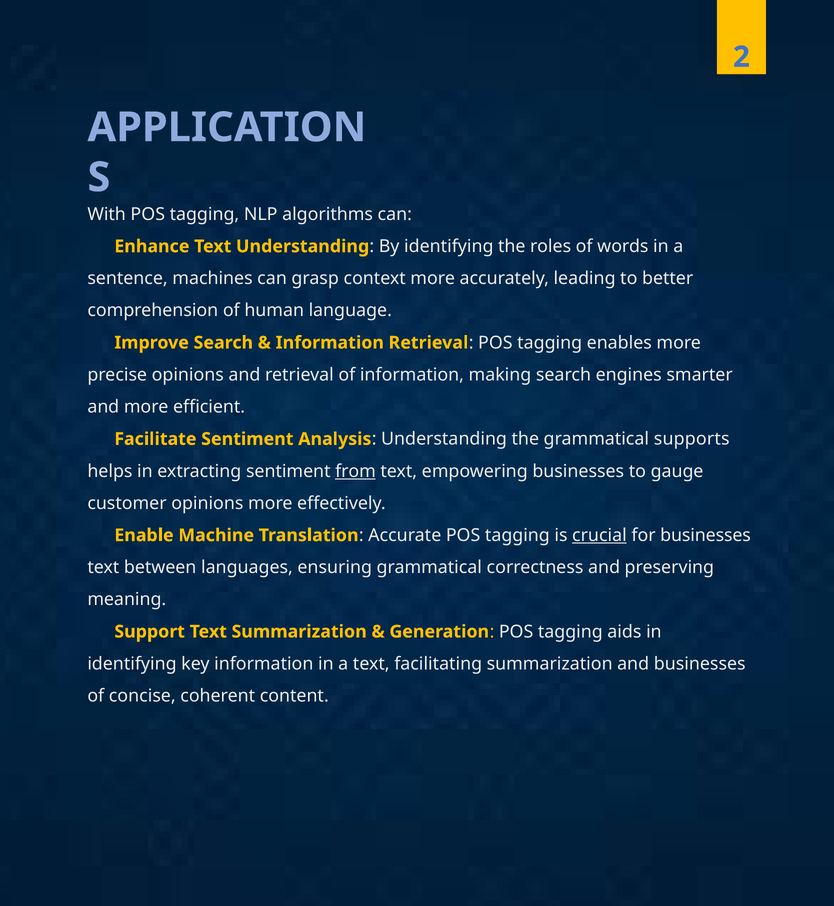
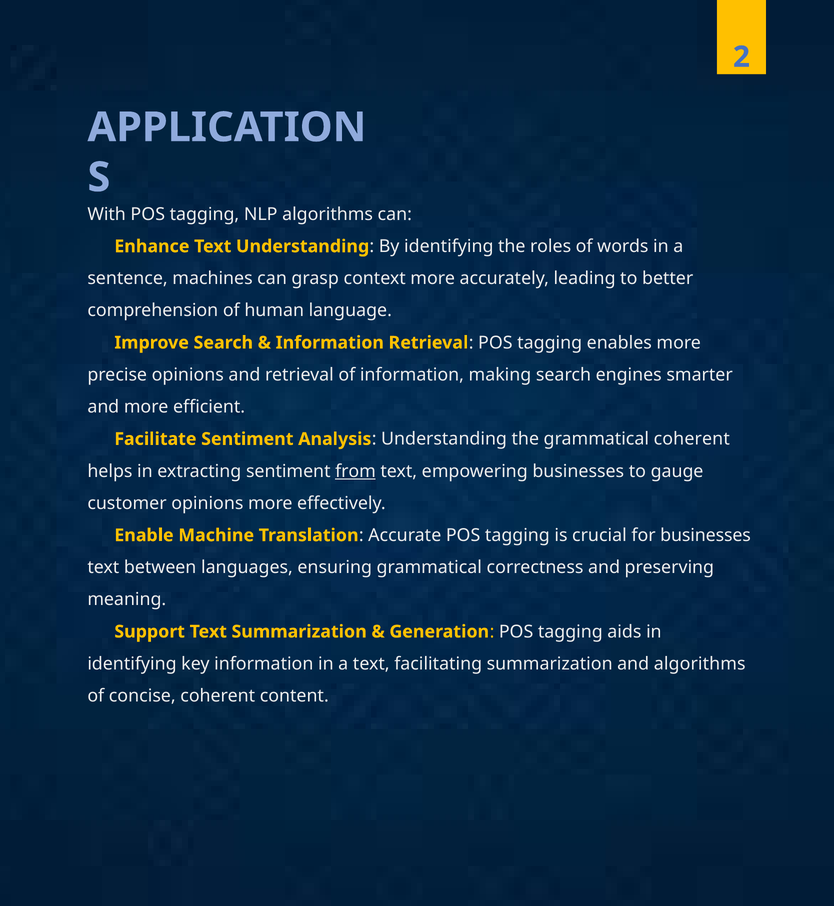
grammatical supports: supports -> coherent (692, 439)
crucial underline: present -> none (599, 535)
and businesses: businesses -> algorithms (700, 664)
